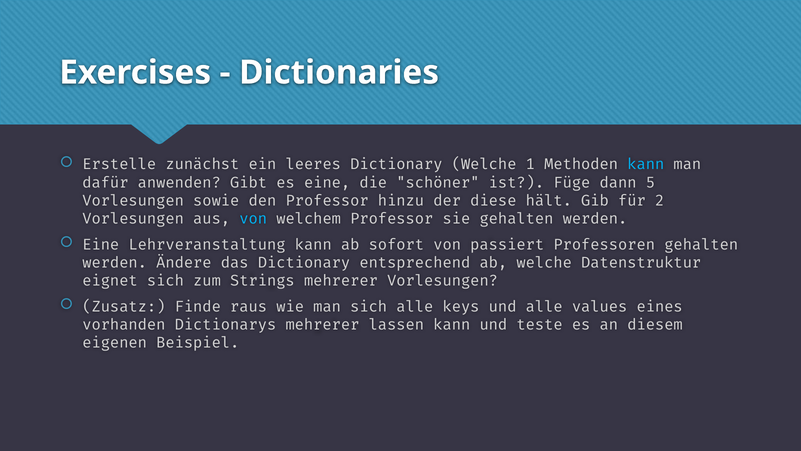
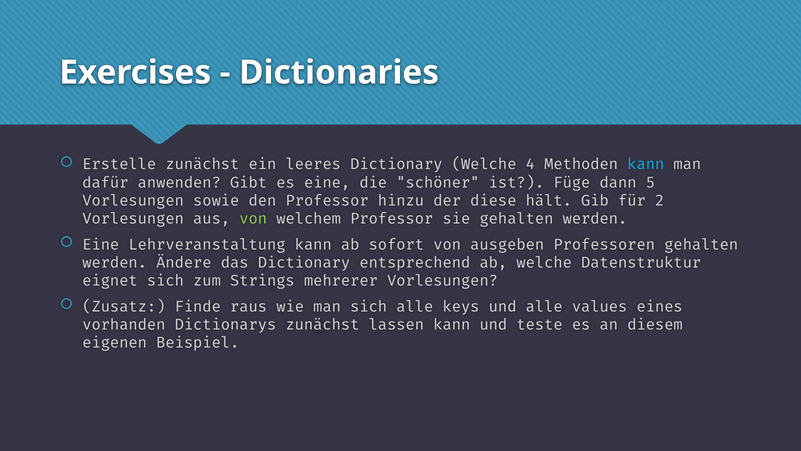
1: 1 -> 4 (530, 164)
von colour: light blue -> light green (253, 218)
passiert: passiert -> ausgeben (507, 244)
Dictionarys mehrerer: mehrerer -> zunächst (322, 325)
